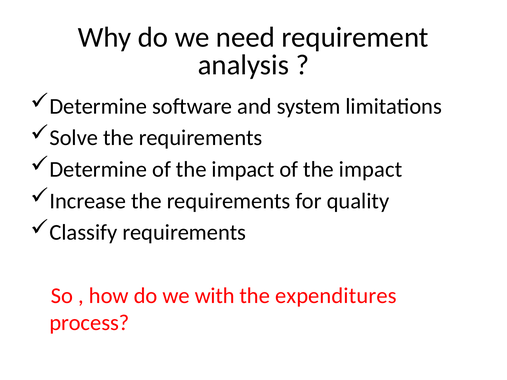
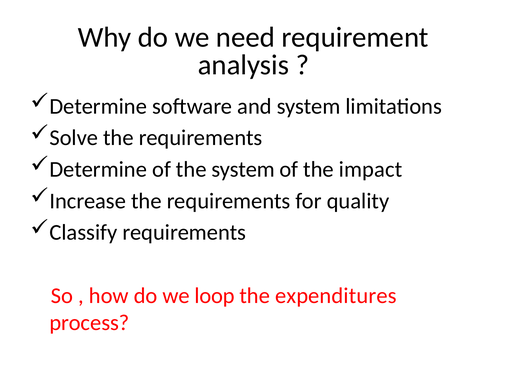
Determine of the impact: impact -> system (243, 170)
with: with -> loop (215, 296)
